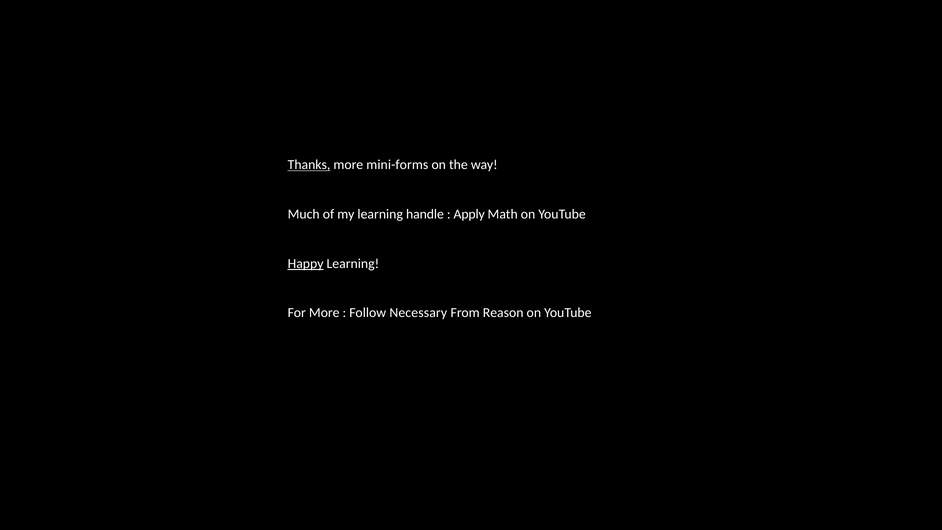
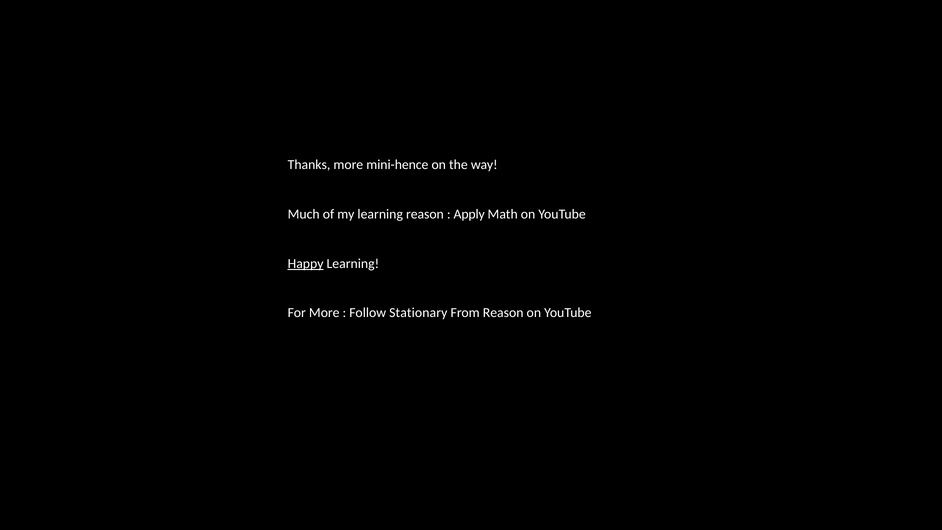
Thanks underline: present -> none (309, 165)
mini-forms: mini-forms -> mini-hence (397, 165)
learning handle: handle -> reason (425, 214)
Necessary: Necessary -> Stationary (418, 313)
